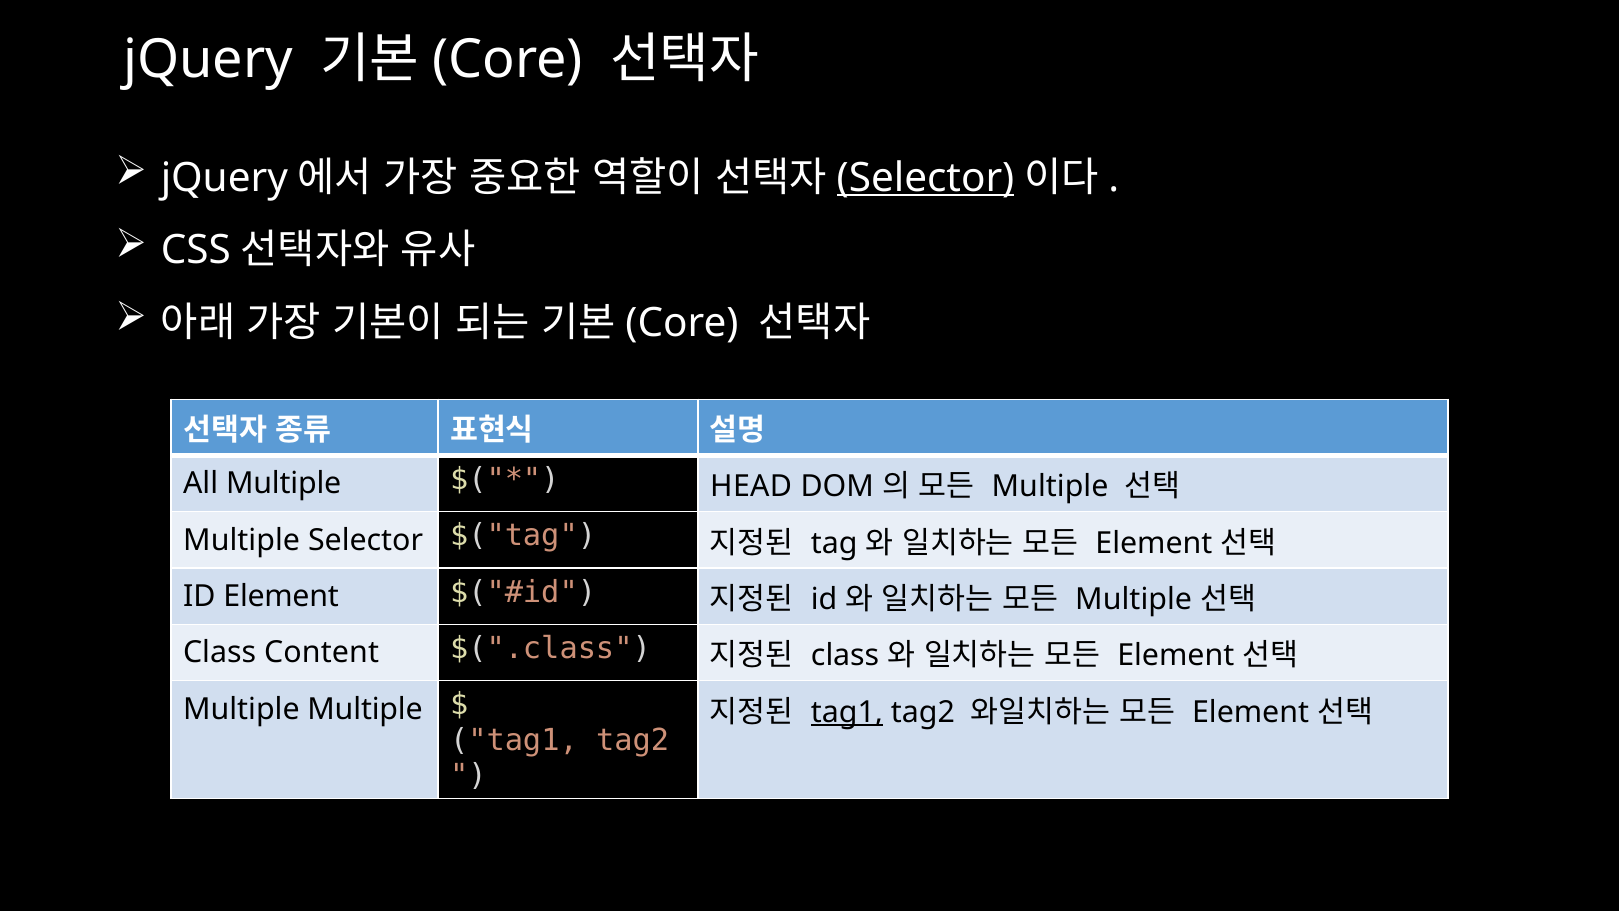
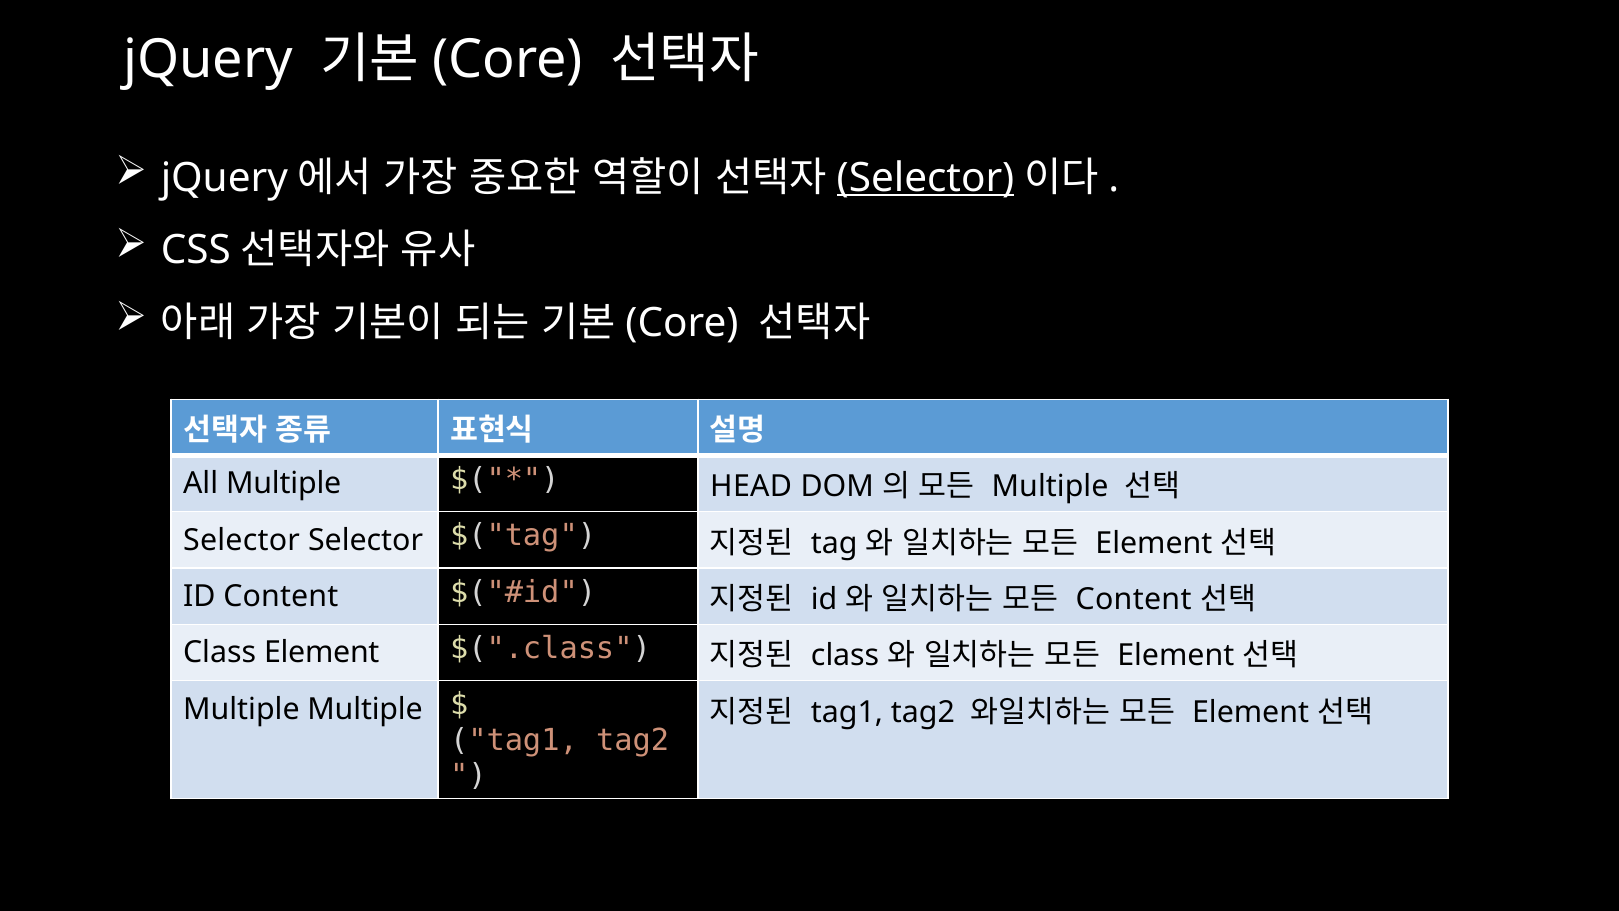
Multiple: Multiple -> Selector (242, 540)
ID Element: Element -> Content (281, 596)
Multiple: Multiple -> Content (1134, 599)
Class Content: Content -> Element (322, 653)
tag1 underline: present -> none (847, 712)
